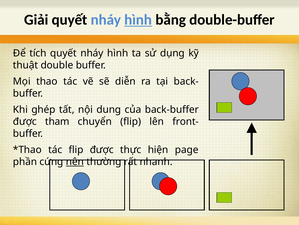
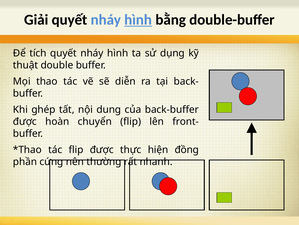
tham: tham -> hoàn (57, 121)
page: page -> đồng (187, 149)
nên underline: present -> none (75, 161)
